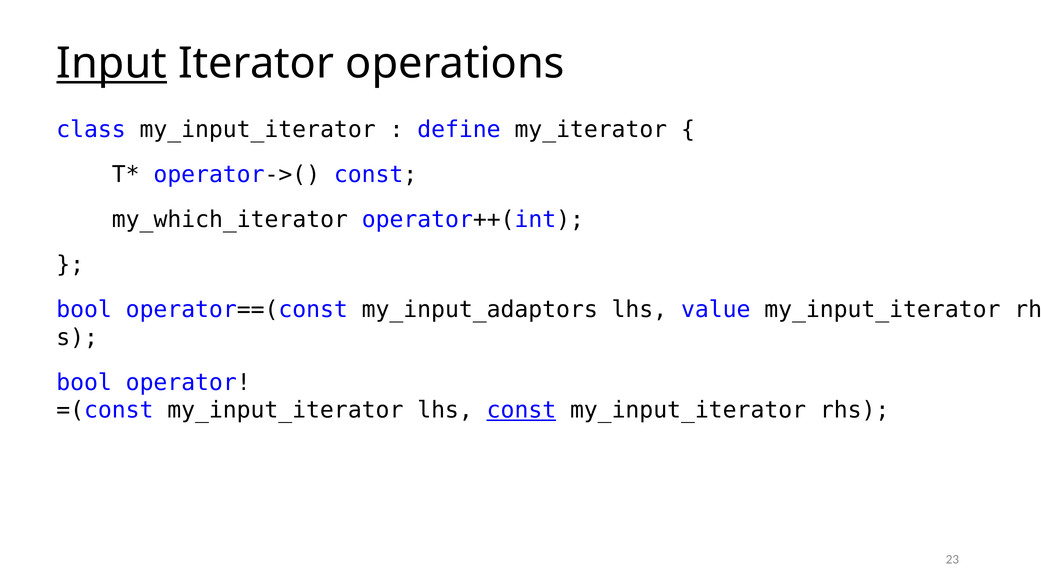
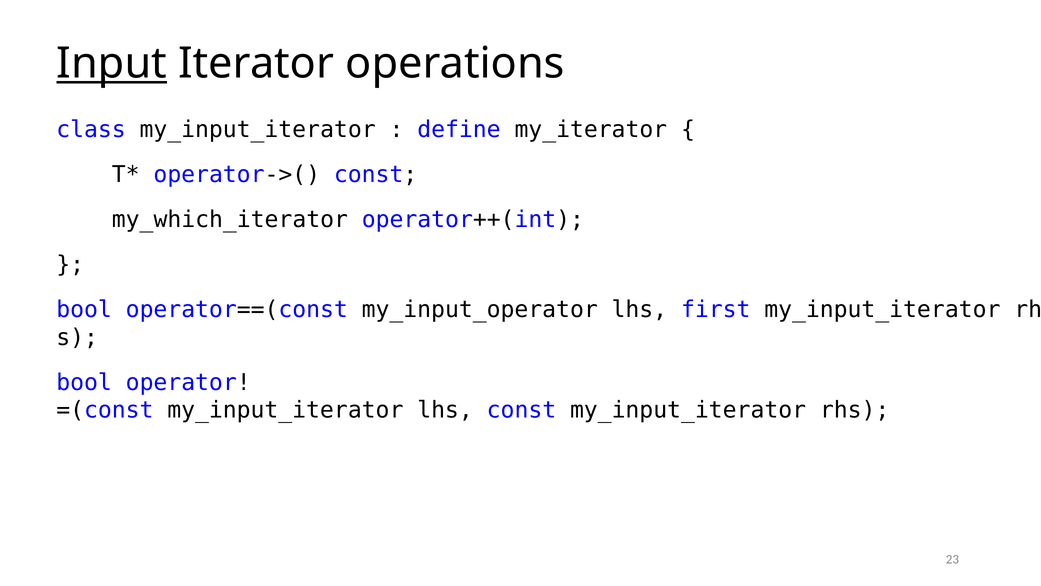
my_input_adaptors: my_input_adaptors -> my_input_operator (480, 310)
value: value -> first (716, 310)
const underline: present -> none (521, 410)
